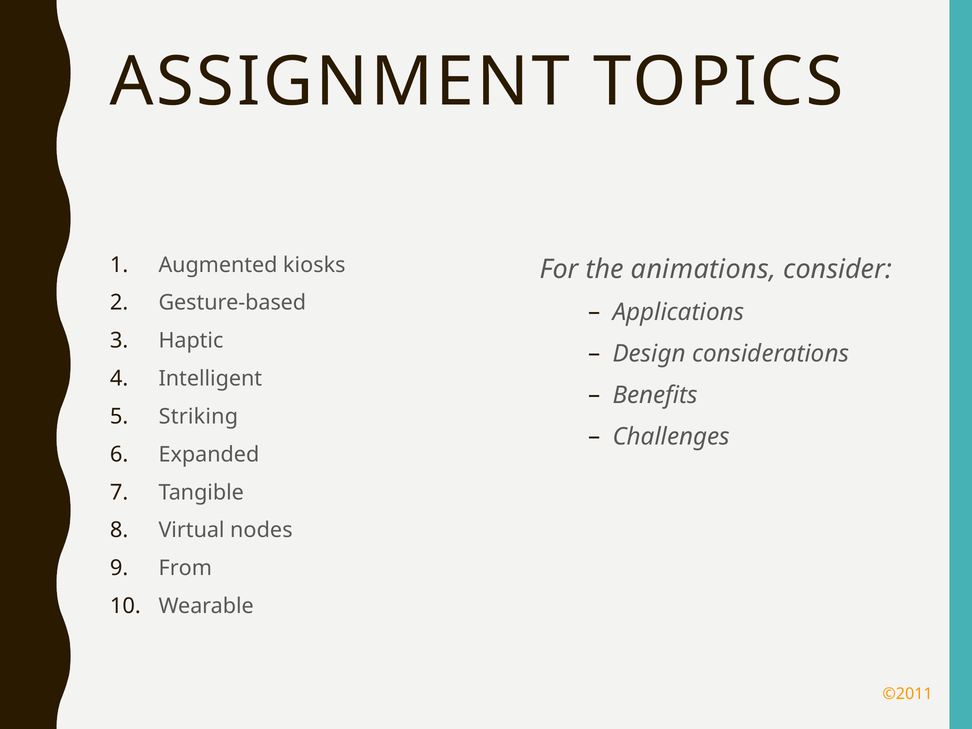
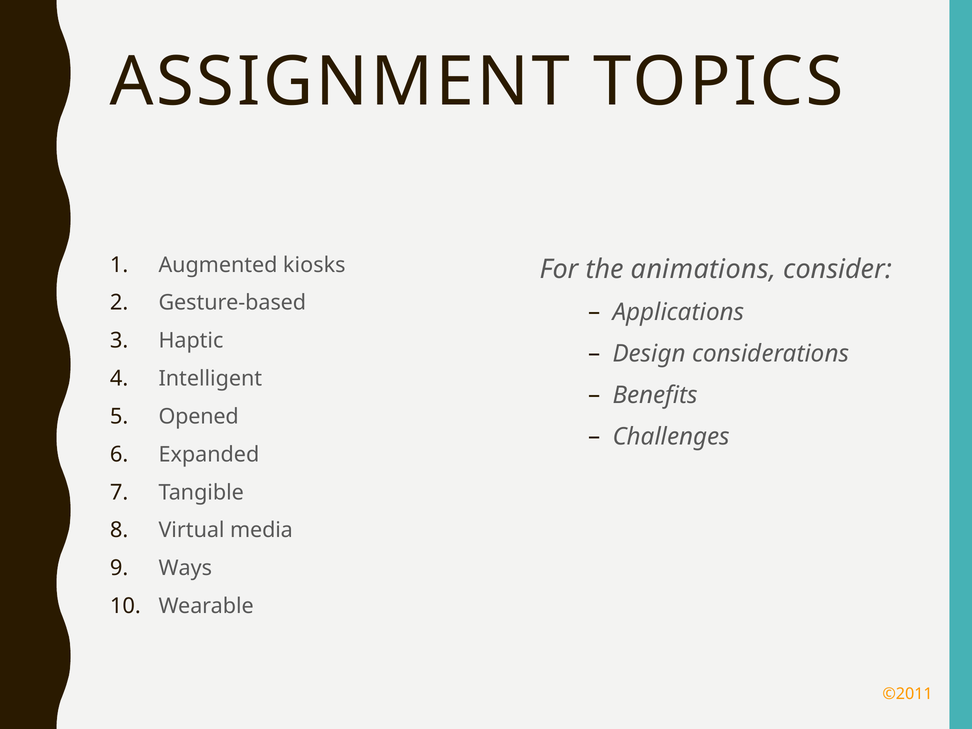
Striking: Striking -> Opened (199, 417)
nodes: nodes -> media (261, 530)
From: From -> Ways (185, 568)
